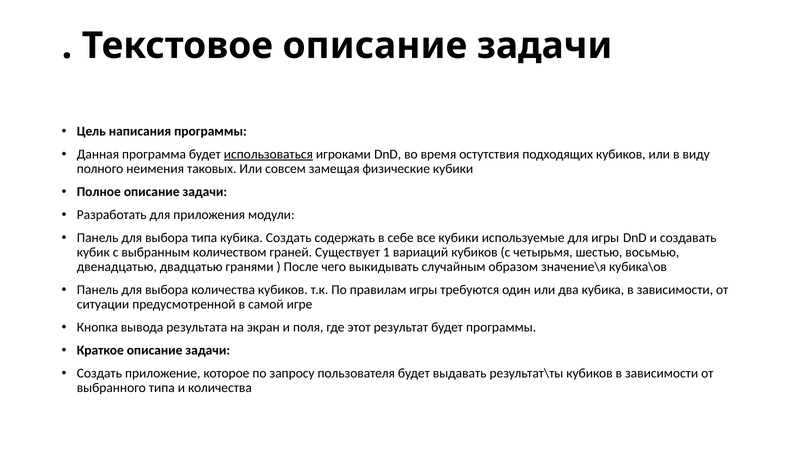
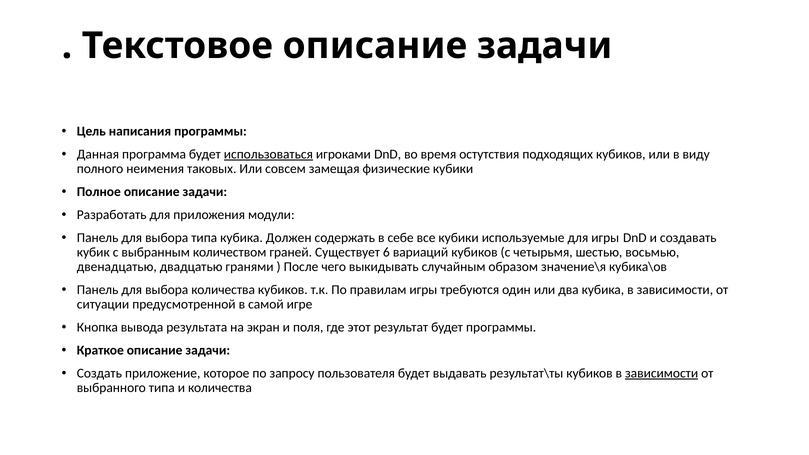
кубика Создать: Создать -> Должен (289, 238)
1: 1 -> 6 (386, 252)
зависимости underline: none -> present (662, 373)
